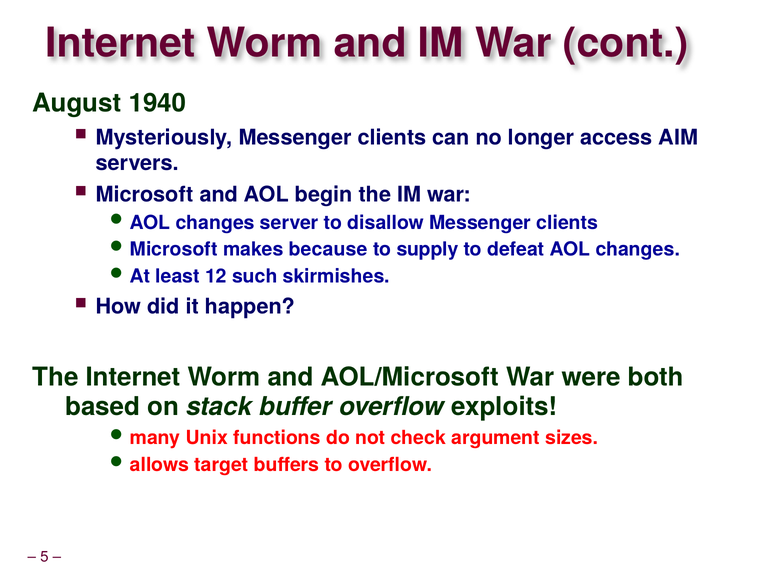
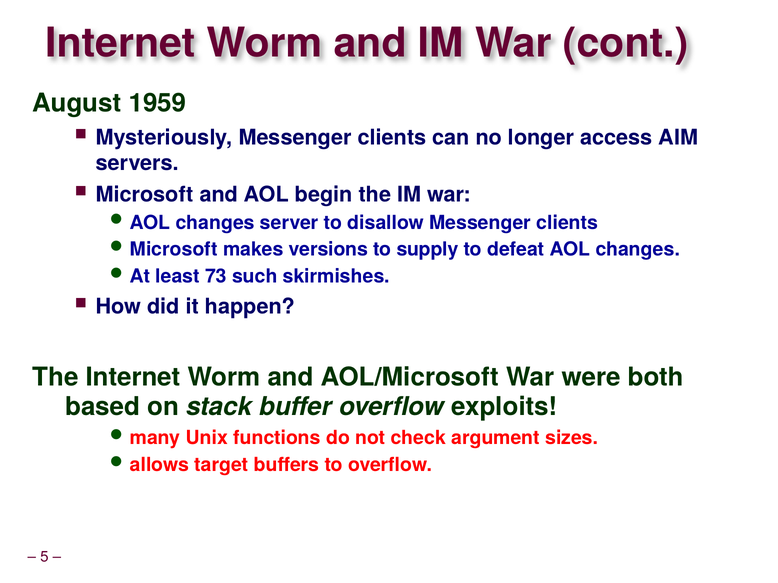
1940: 1940 -> 1959 (157, 103)
because: because -> versions (328, 250)
12: 12 -> 73 (216, 277)
